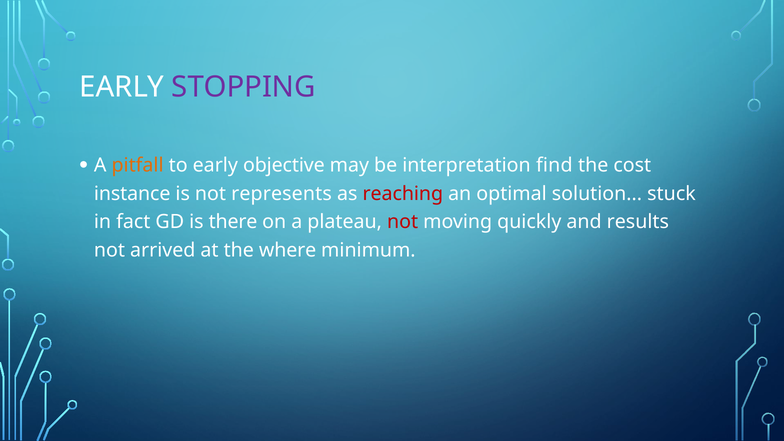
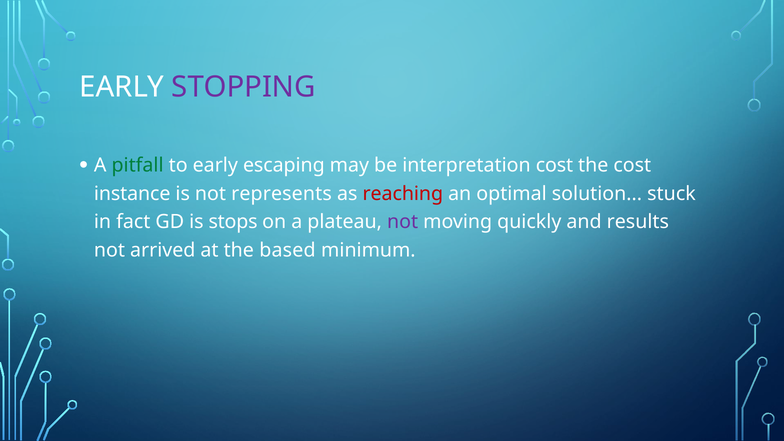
pitfall colour: orange -> green (138, 165)
objective: objective -> escaping (284, 165)
interpretation find: find -> cost (554, 165)
there: there -> stops (233, 222)
not colour: red -> purple (403, 222)
where: where -> based (287, 250)
